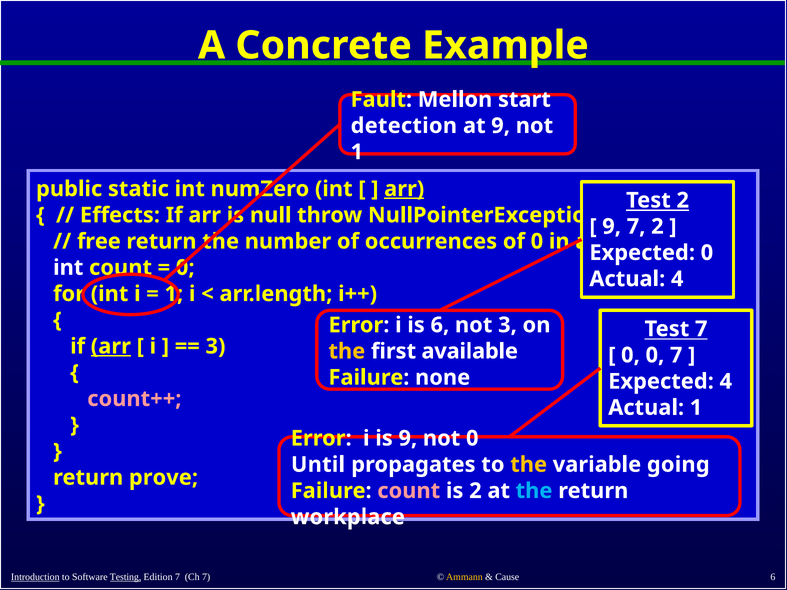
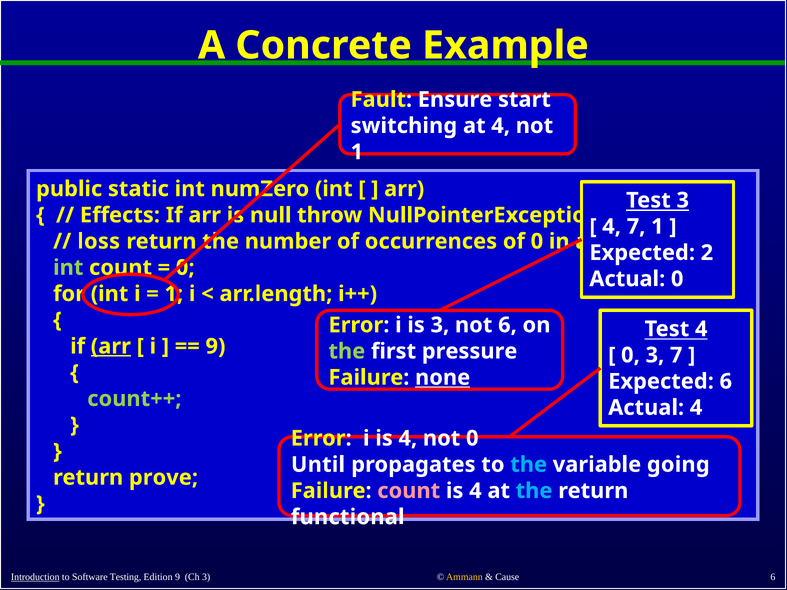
Mellon: Mellon -> Ensure (455, 100)
detection: detection -> switching (404, 126)
at 9: 9 -> 4 (501, 126)
arr underline: present -> none (404, 189)
Test 2: 2 -> 3 (683, 200)
9: 9 -> 4 (612, 227)
7 2: 2 -> 1 (657, 227)
free: free -> loss (99, 241)
Expected 0: 0 -> 2 (707, 253)
int colour: white -> light green (68, 268)
Actual 4: 4 -> 0 (677, 279)
is 6: 6 -> 3 (440, 325)
not 3: 3 -> 6 (507, 325)
Test 7: 7 -> 4 (701, 329)
3: 3 -> 9 (215, 346)
the colour: yellow -> light green (347, 351)
available: available -> pressure (470, 351)
0 0: 0 -> 3 (655, 355)
none underline: none -> present (443, 378)
Expected 4: 4 -> 6 (726, 382)
count++ colour: pink -> light green (134, 399)
Actual 1: 1 -> 4 (696, 408)
i is 9: 9 -> 4 (408, 439)
the colour: yellow -> light blue (529, 465)
2: 2 -> 4 (475, 491)
workplace: workplace -> functional (348, 517)
Testing underline: present -> none (126, 577)
Edition 7: 7 -> 9 (177, 577)
Ch 7: 7 -> 3 (206, 577)
